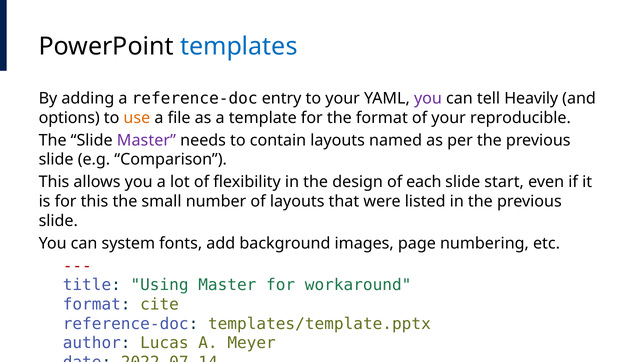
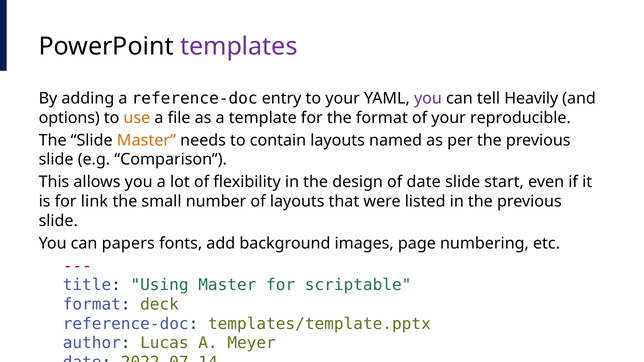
templates colour: blue -> purple (239, 46)
Master colour: purple -> orange (146, 140)
of each: each -> date (424, 182)
for this: this -> link (94, 202)
system: system -> papers (128, 243)
workaround: workaround -> scriptable (358, 285)
cite: cite -> deck (160, 305)
